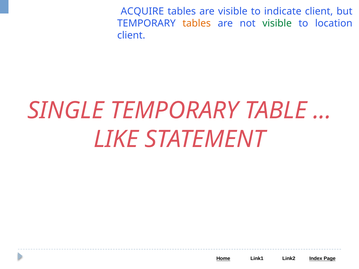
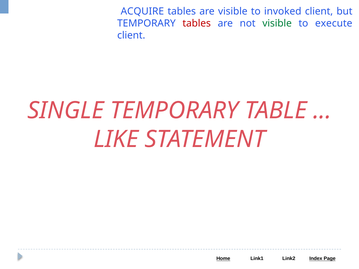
indicate: indicate -> invoked (283, 11)
tables colour: orange -> red (197, 23)
location: location -> execute (334, 23)
